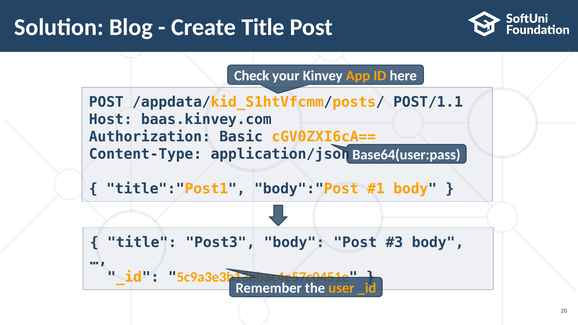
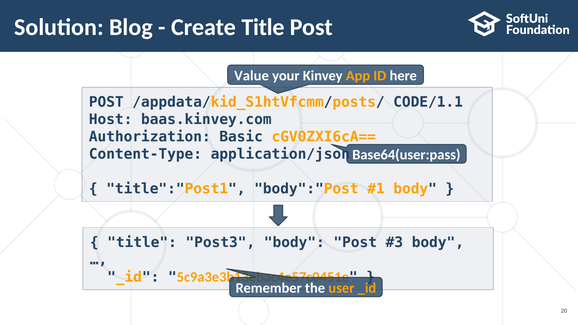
Check: Check -> Value (252, 76)
POST/1.1: POST/1.1 -> CODE/1.1 (428, 102)
